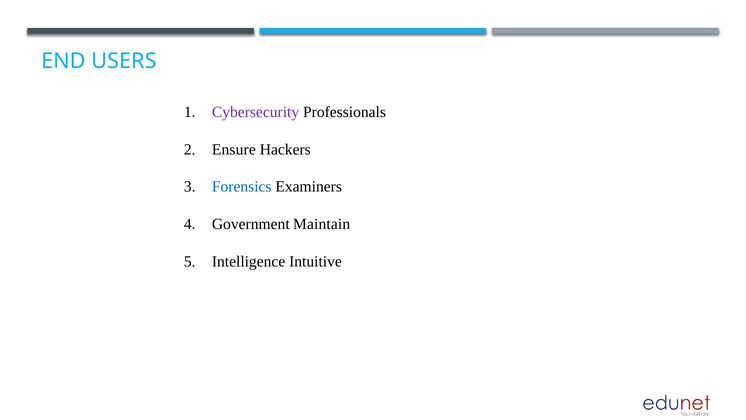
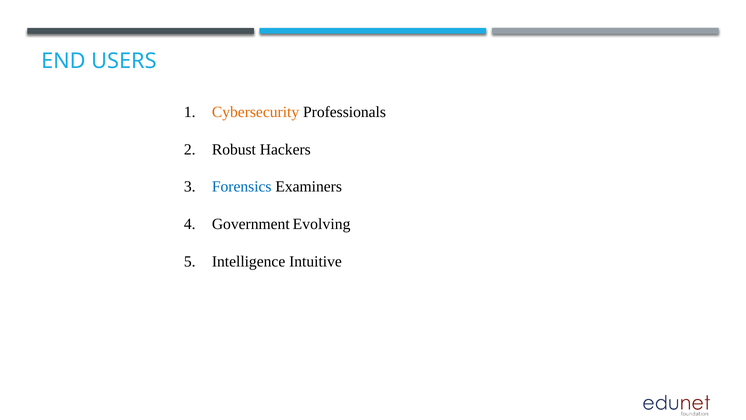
Cybersecurity colour: purple -> orange (256, 112)
Ensure: Ensure -> Robust (234, 149)
Maintain: Maintain -> Evolving (322, 224)
